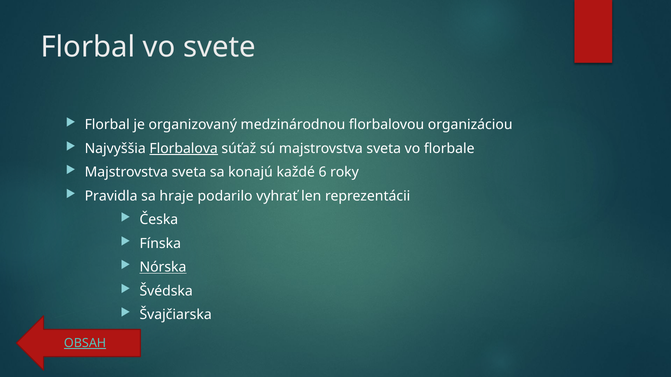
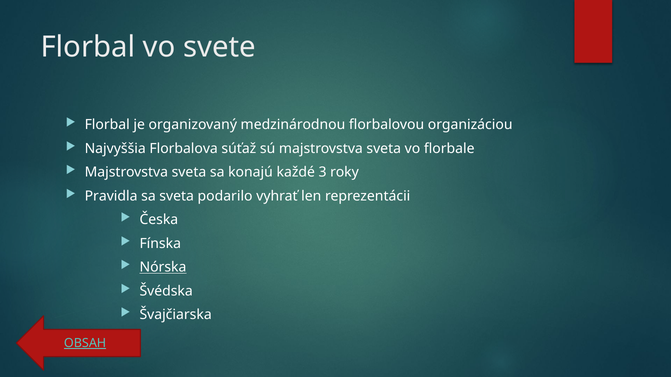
Florbalova underline: present -> none (184, 149)
6: 6 -> 3 (323, 172)
sa hraje: hraje -> sveta (177, 196)
